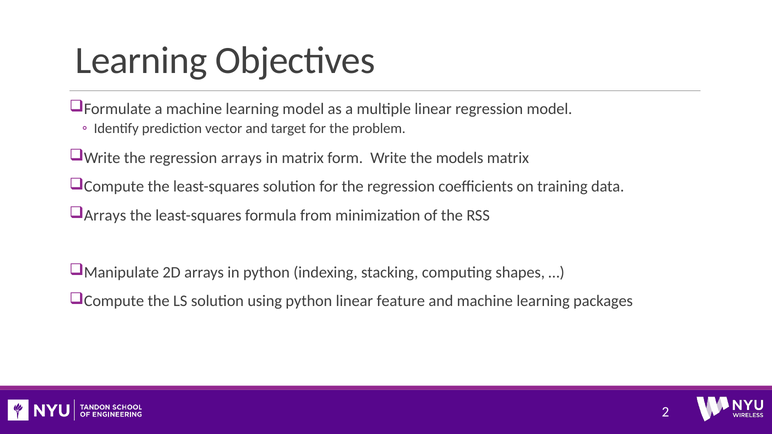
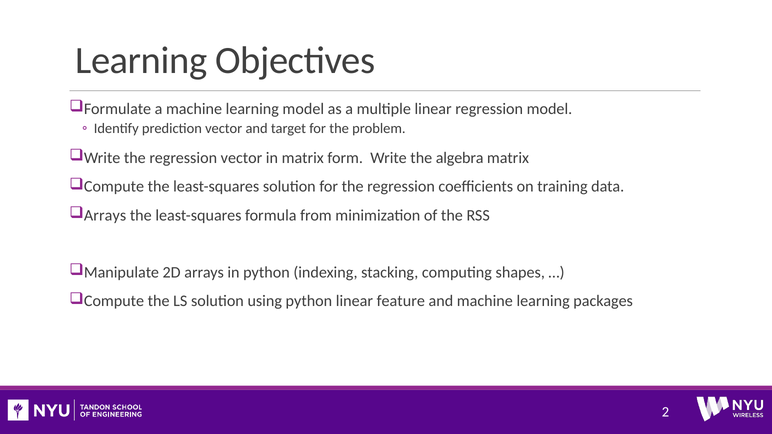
regression arrays: arrays -> vector (241, 158)
models: models -> algebra (460, 158)
